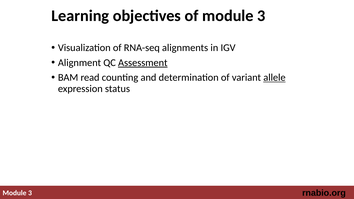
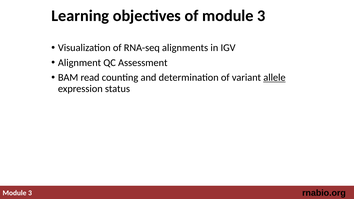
Assessment underline: present -> none (143, 63)
